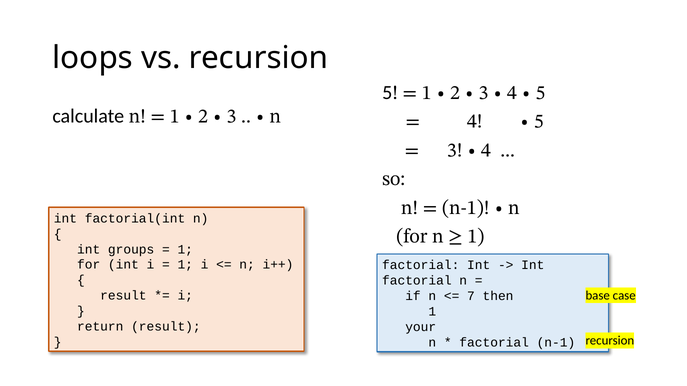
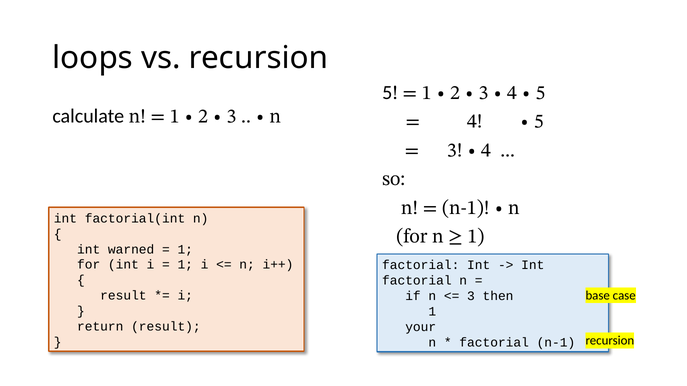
groups: groups -> warned (131, 250)
7: 7 -> 3 (471, 296)
